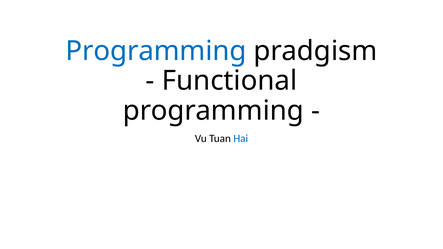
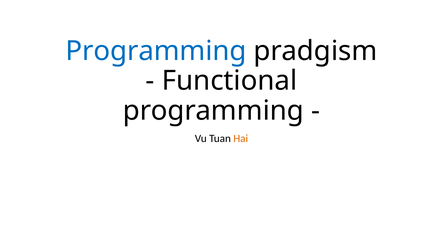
Hai colour: blue -> orange (241, 138)
